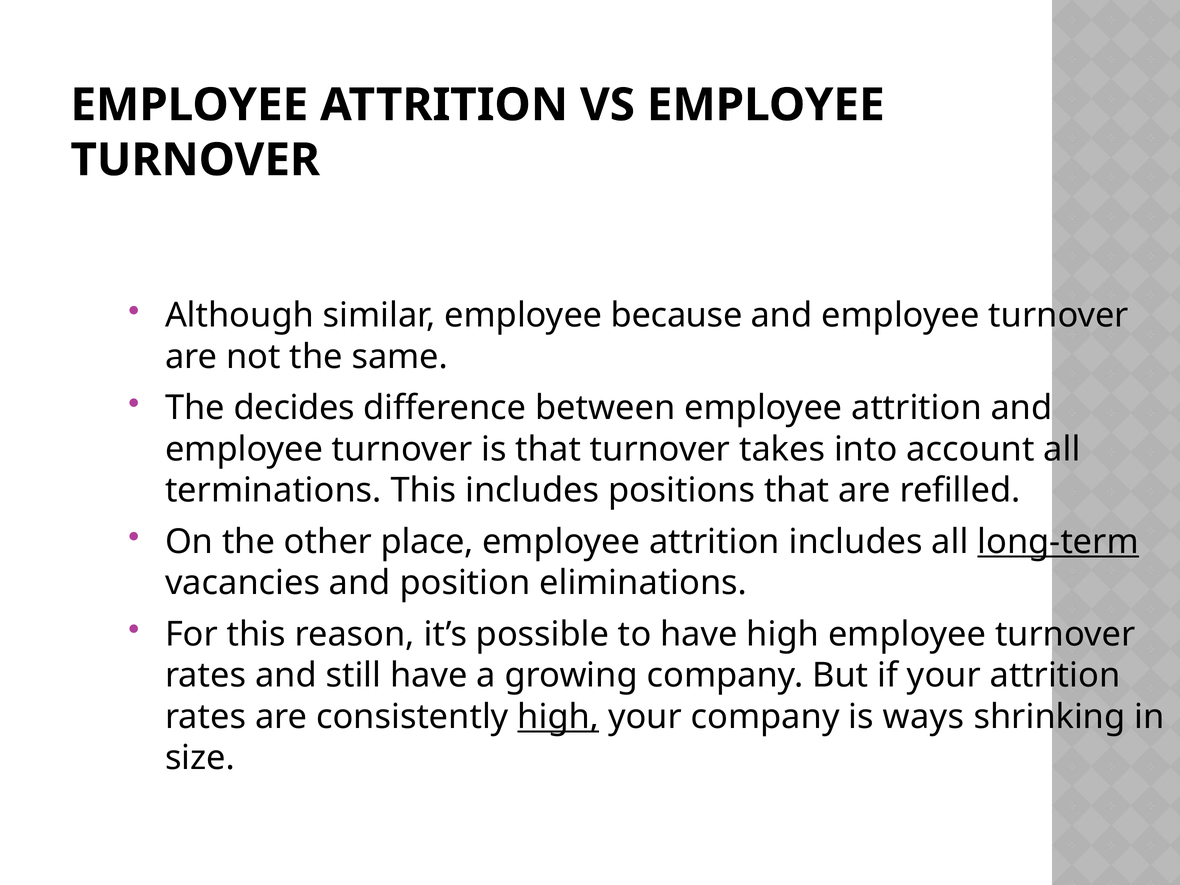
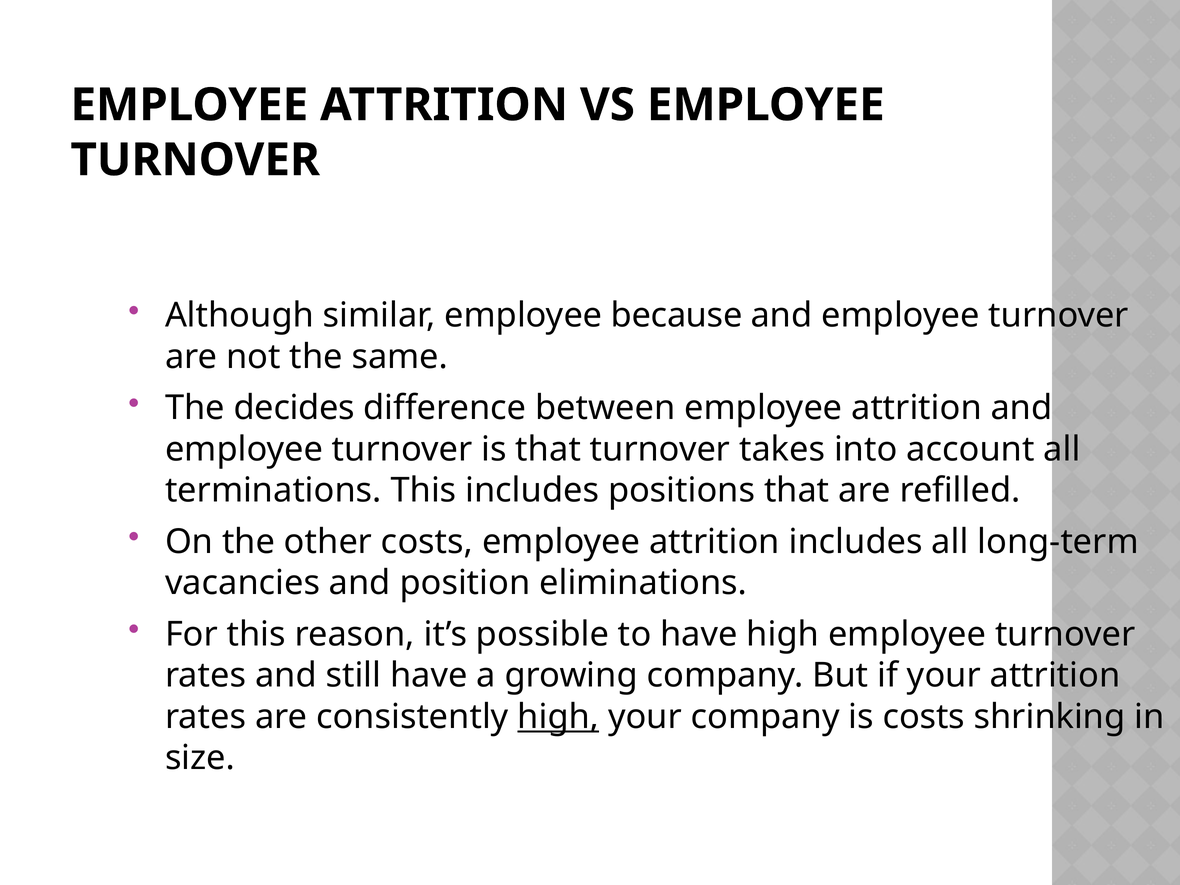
other place: place -> costs (427, 542)
long-term underline: present -> none (1058, 542)
is ways: ways -> costs (924, 717)
